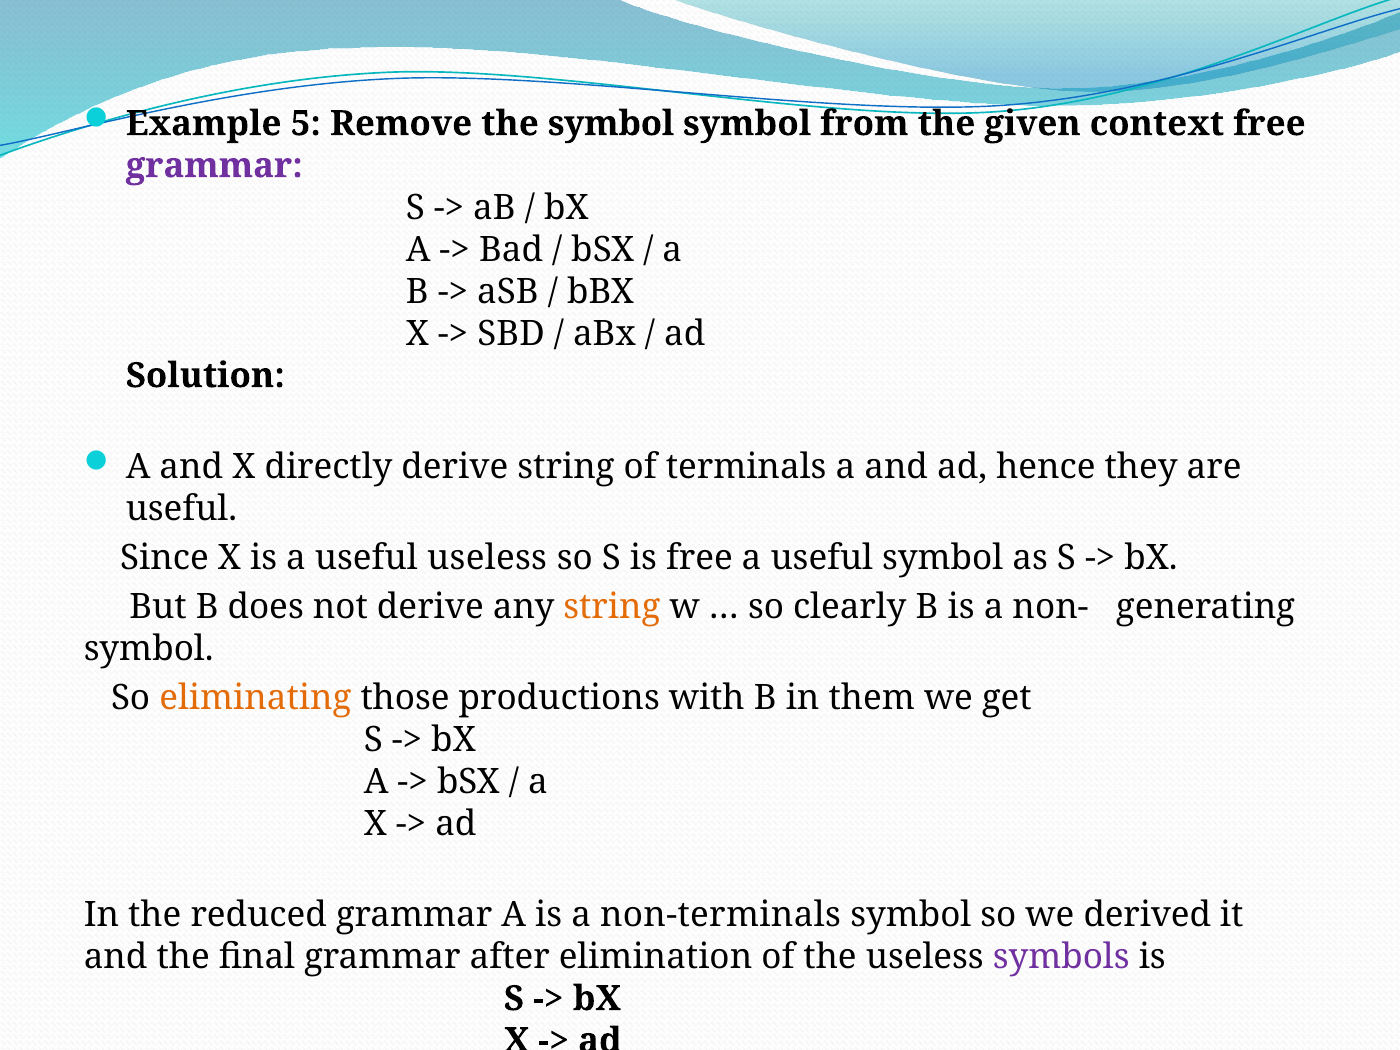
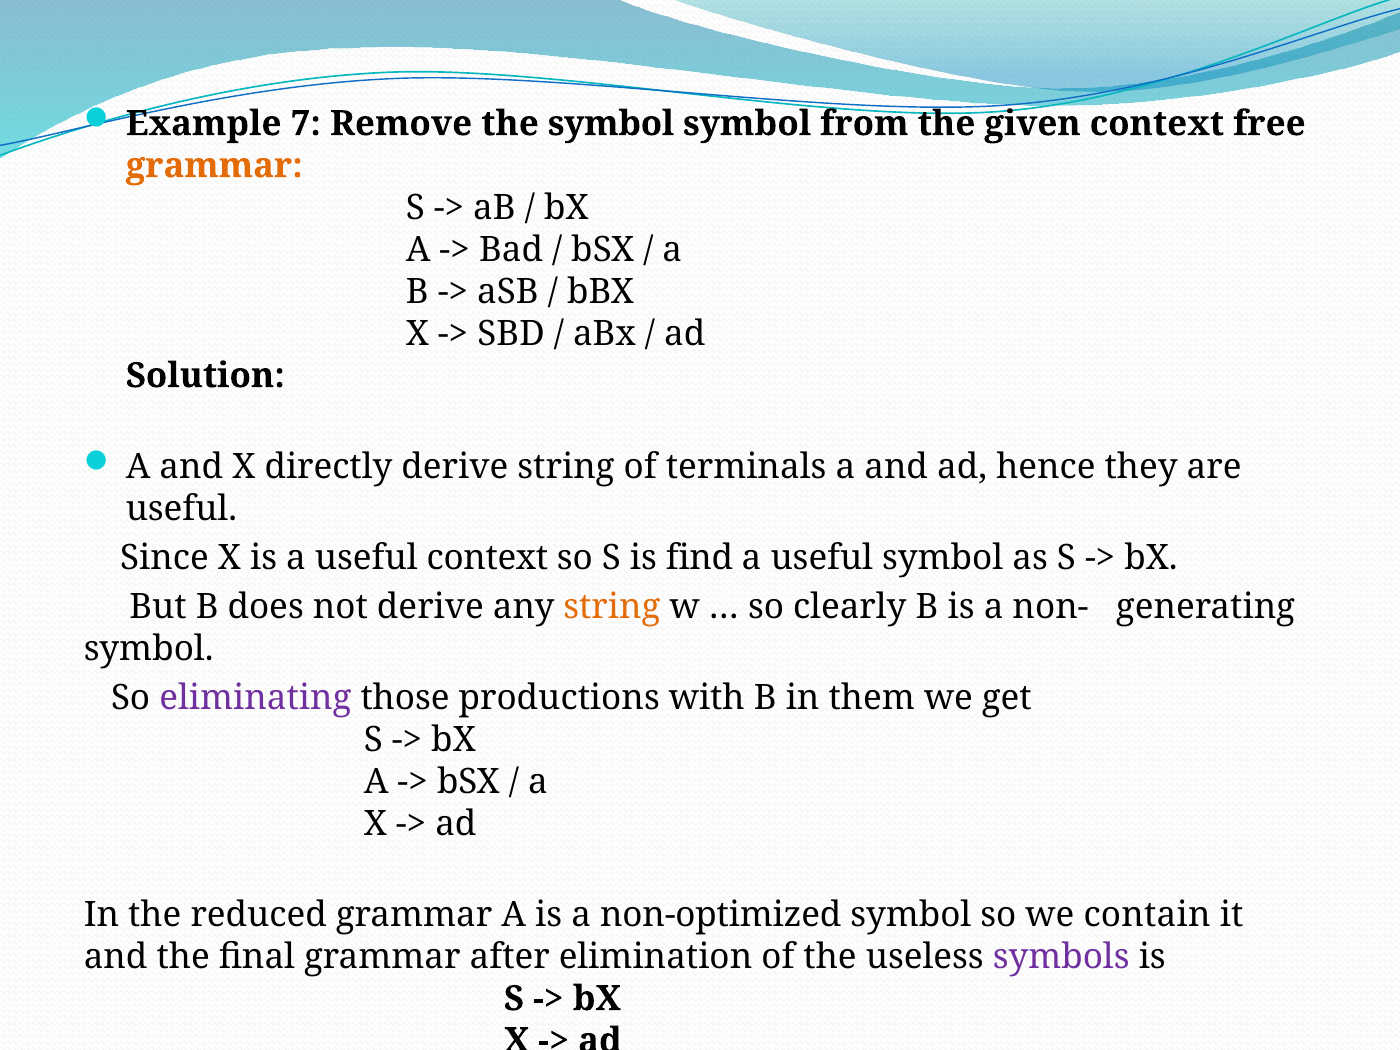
5: 5 -> 7 (306, 124)
grammar colour: purple -> orange (214, 166)
useful useless: useless -> context (487, 558)
is free: free -> find (700, 558)
eliminating colour: orange -> purple (255, 698)
non-terminals: non-terminals -> non-optimized (721, 915)
derived: derived -> contain (1147, 915)
